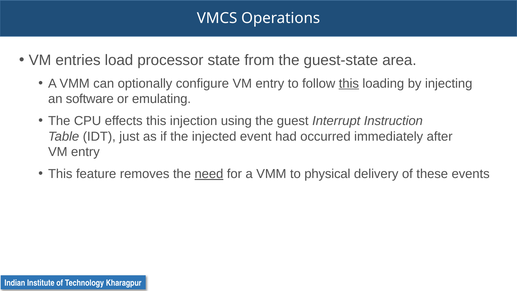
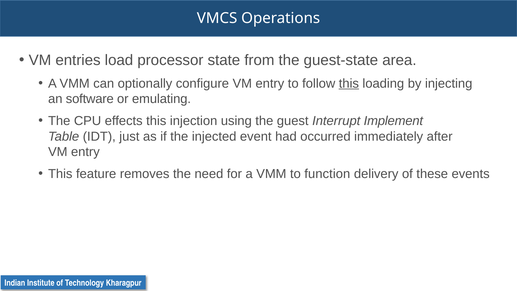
Instruction: Instruction -> Implement (393, 121)
need underline: present -> none (209, 174)
physical: physical -> function (327, 174)
